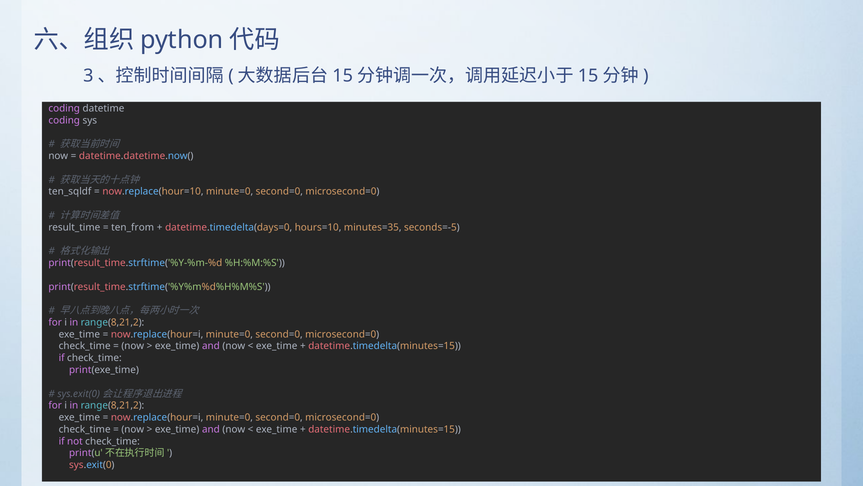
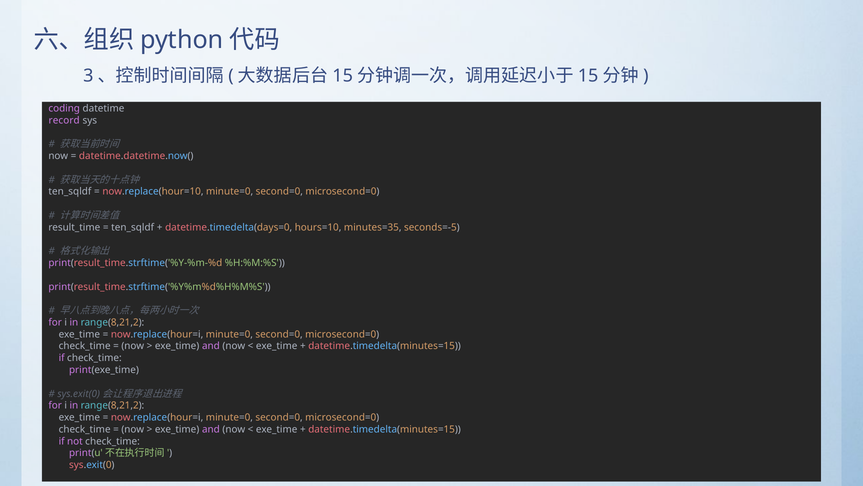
coding: coding -> record (64, 120)
ten_from: ten_from -> ten_sqldf (133, 227)
